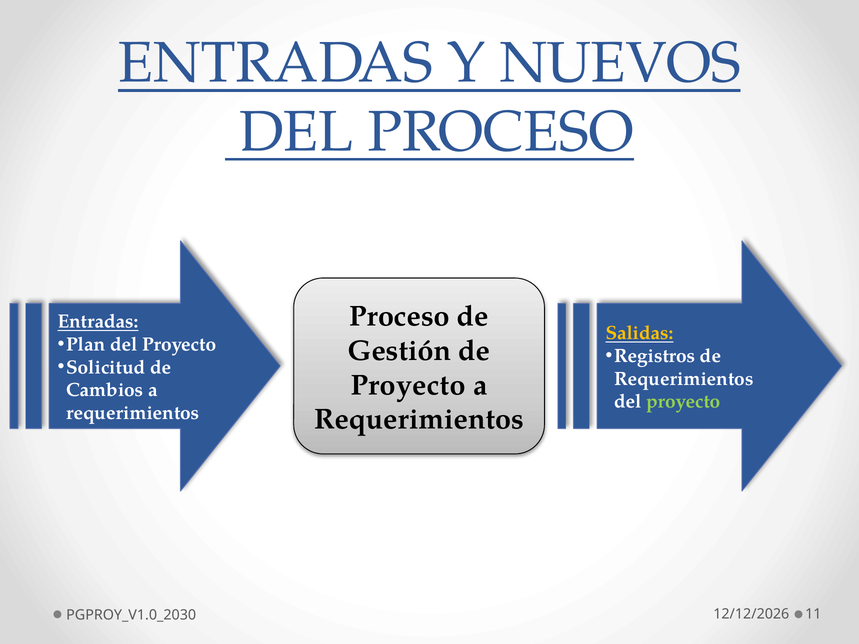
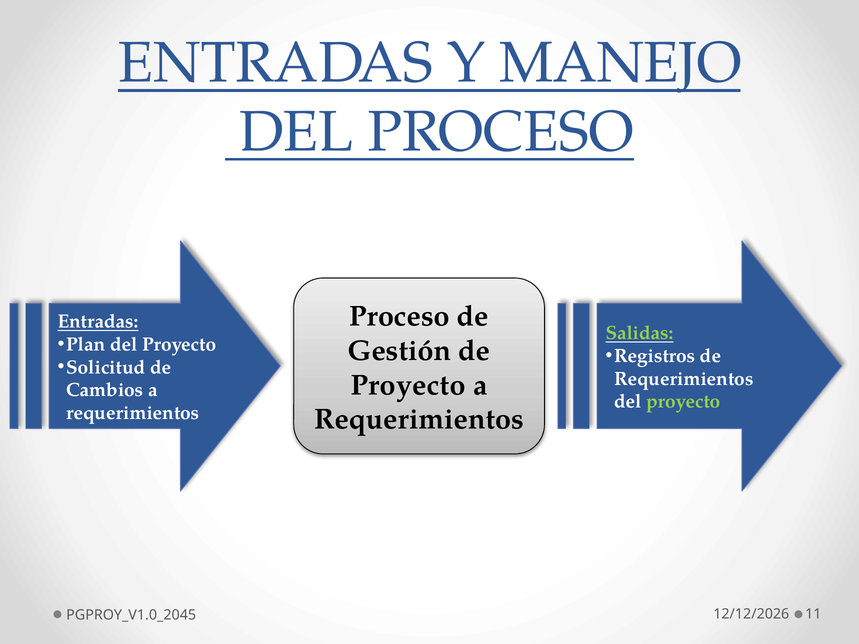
NUEVOS: NUEVOS -> MANEJO (620, 63)
Salidas colour: yellow -> light green (640, 333)
PGPROY_V1.0_2030: PGPROY_V1.0_2030 -> PGPROY_V1.0_2045 (131, 615)
